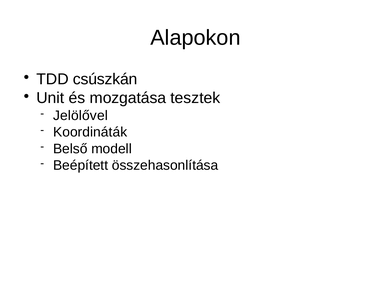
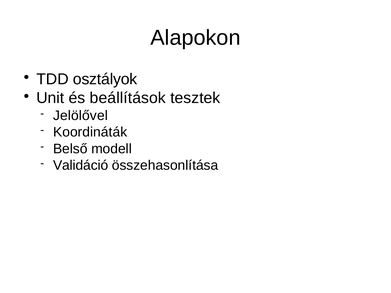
csúszkán: csúszkán -> osztályok (105, 79)
mozgatása: mozgatása -> beállítások (128, 98)
Beépített: Beépített -> Validáció (81, 165)
